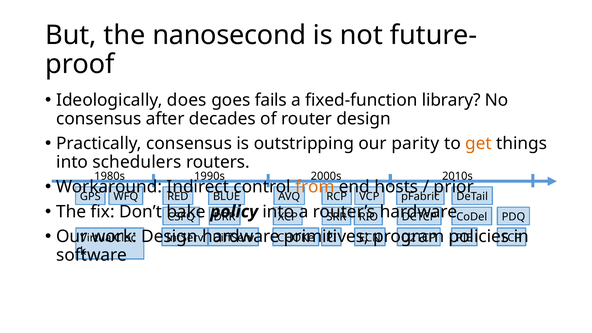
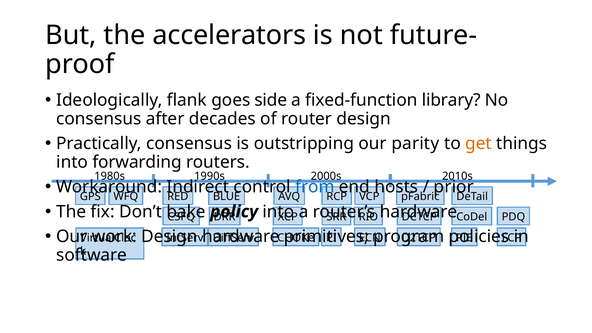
nanosecond: nanosecond -> accelerators (229, 35)
does: does -> flank (187, 100)
fails: fails -> side (271, 100)
schedulers: schedulers -> forwarding (137, 162)
from colour: orange -> blue (315, 187)
